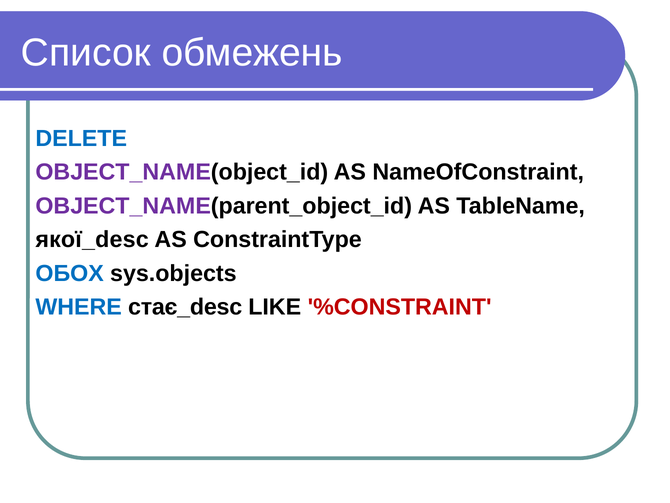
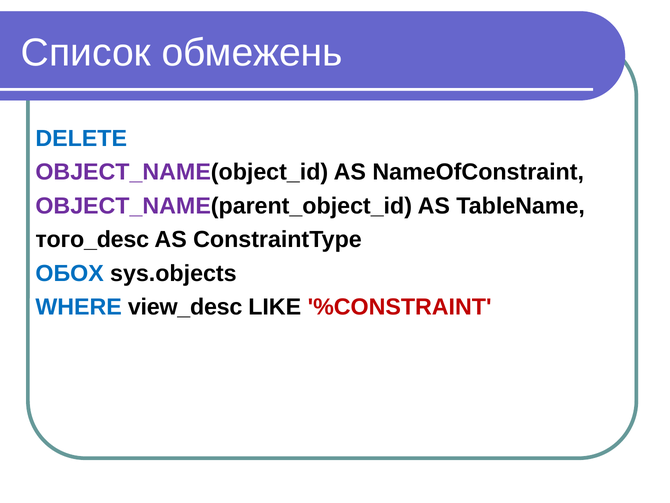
якої_desc: якої_desc -> того_desc (92, 239)
стає_desc: стає_desc -> view_desc (185, 307)
